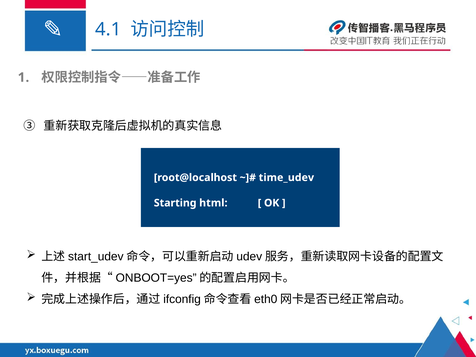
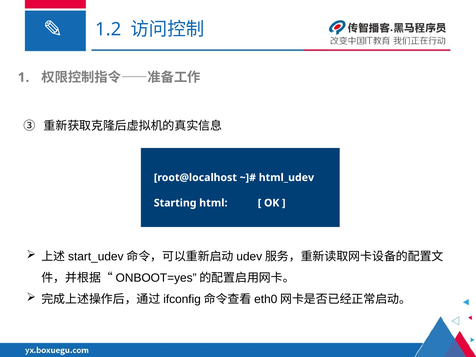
4.1: 4.1 -> 1.2 (108, 30)
time_udev: time_udev -> html_udev (286, 178)
